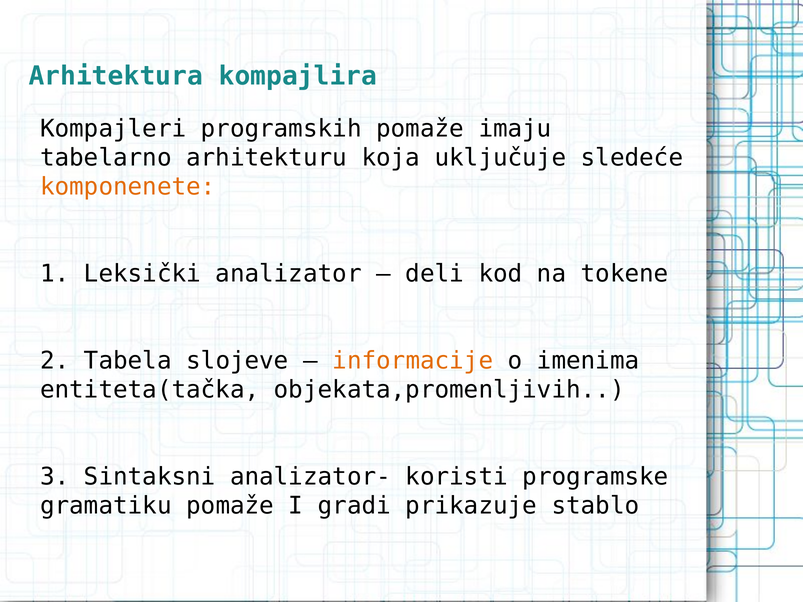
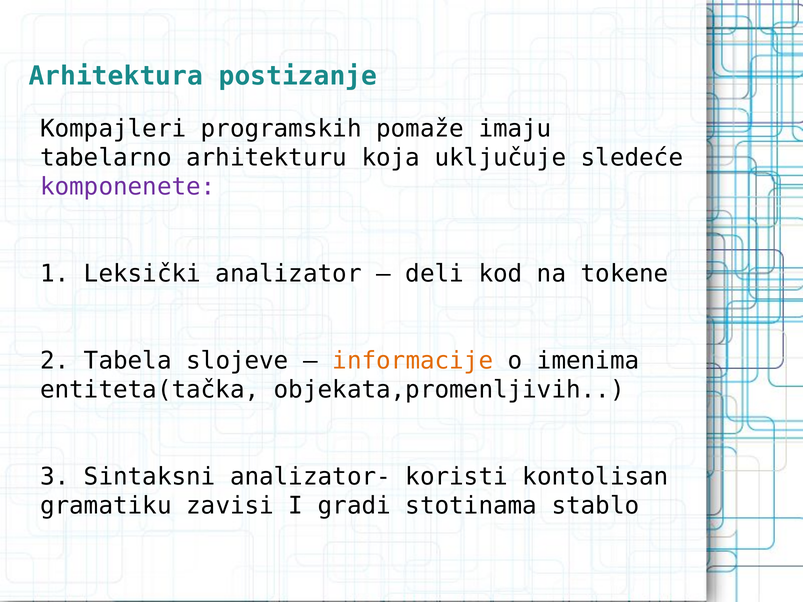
kompajlira: kompajlira -> postizanje (298, 76)
komponenete colour: orange -> purple (128, 187)
programske: programske -> kontolisan (595, 477)
gramatiku pomaže: pomaže -> zavisi (230, 506)
prikazuje: prikazuje -> stotinama (471, 506)
